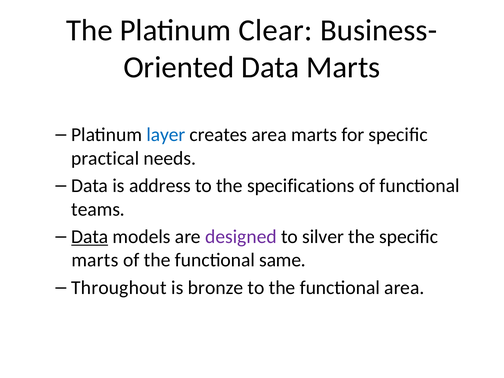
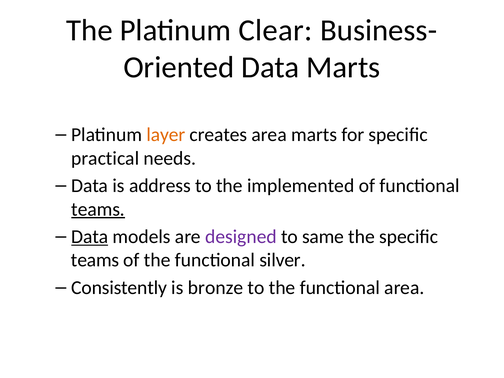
layer colour: blue -> orange (166, 135)
specifications: specifications -> implemented (301, 186)
teams underline: none -> present (98, 209)
silver: silver -> same (323, 237)
marts: marts -> teams (95, 260)
same: same -> silver (283, 260)
Throughout: Throughout -> Consistently (119, 288)
